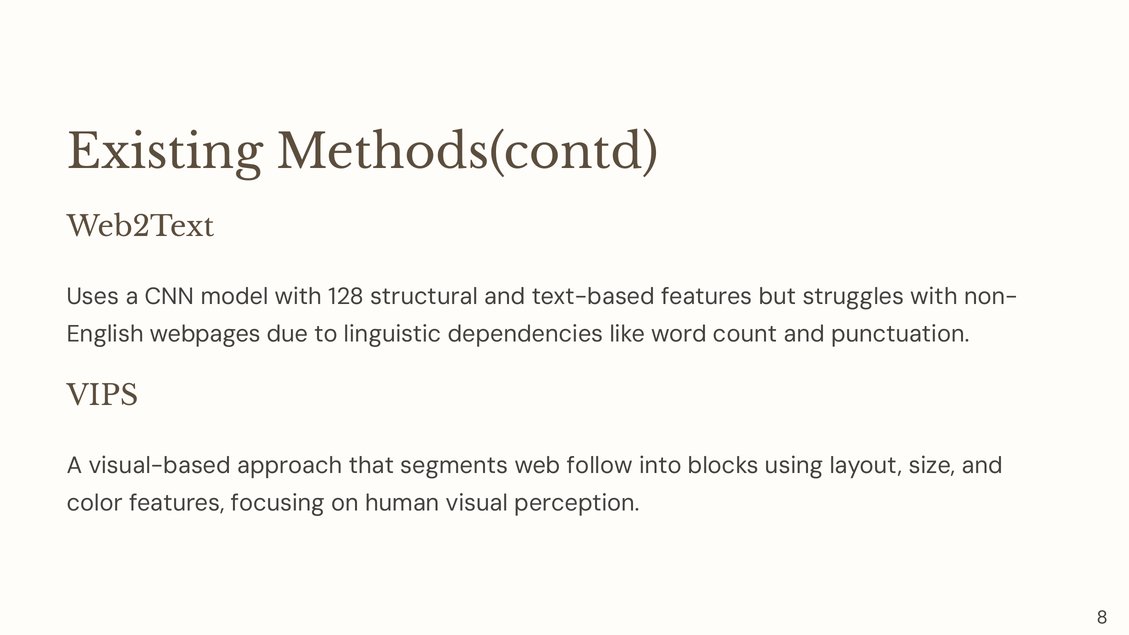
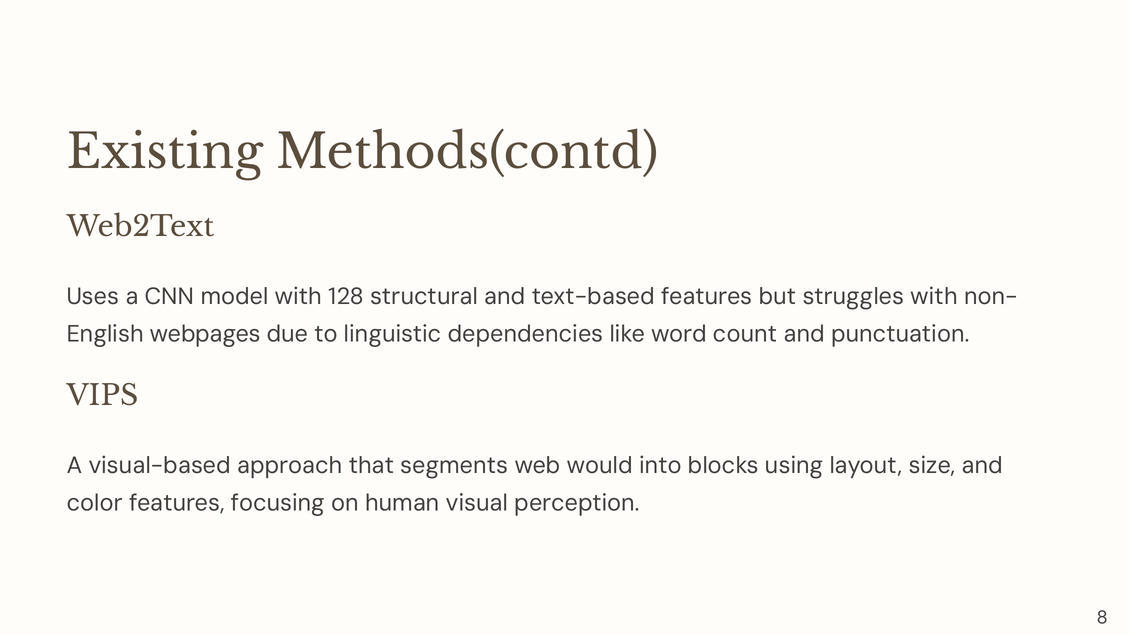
follow: follow -> would (600, 465)
